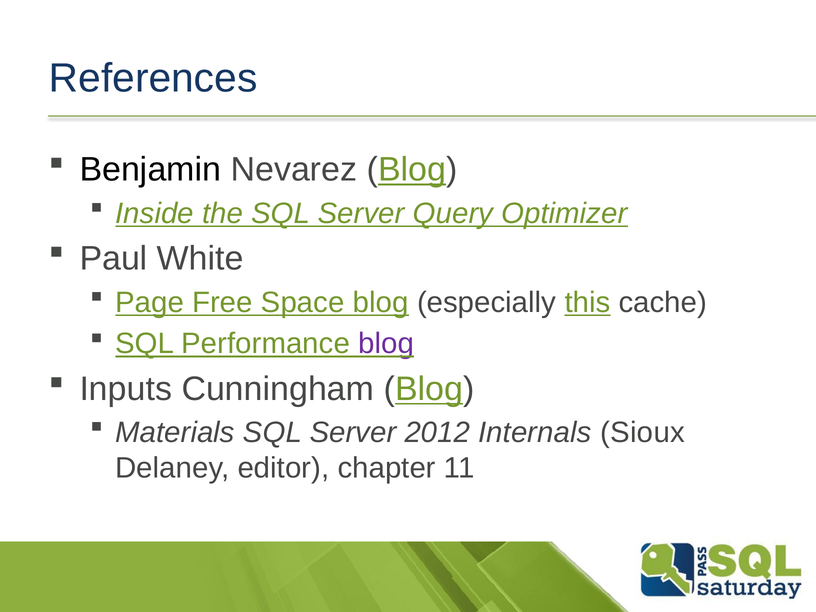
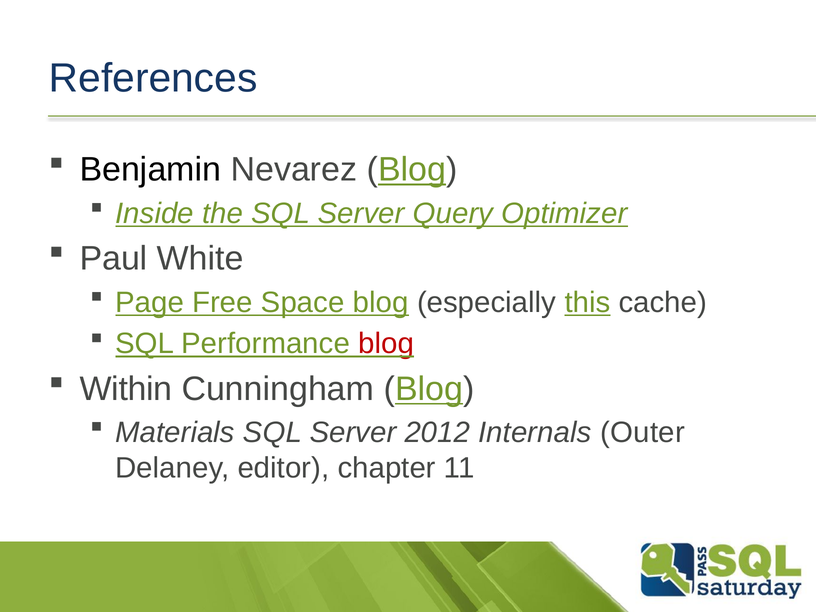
blog colour: purple -> red (386, 344)
Inputs: Inputs -> Within (126, 389)
Sioux: Sioux -> Outer (643, 433)
